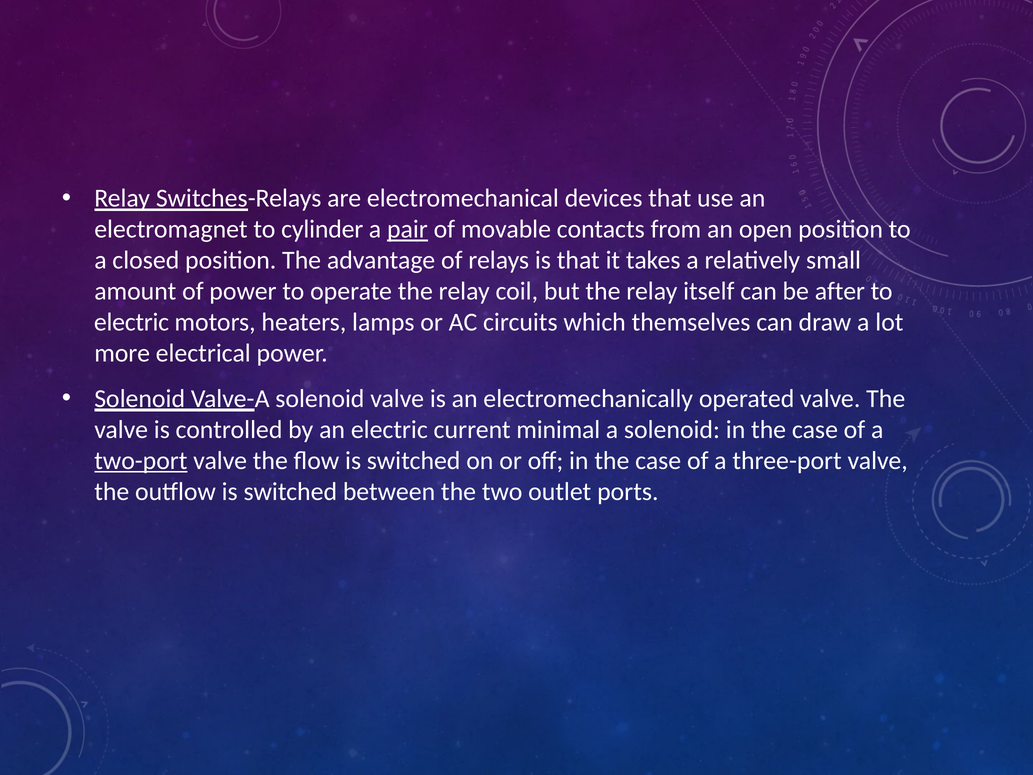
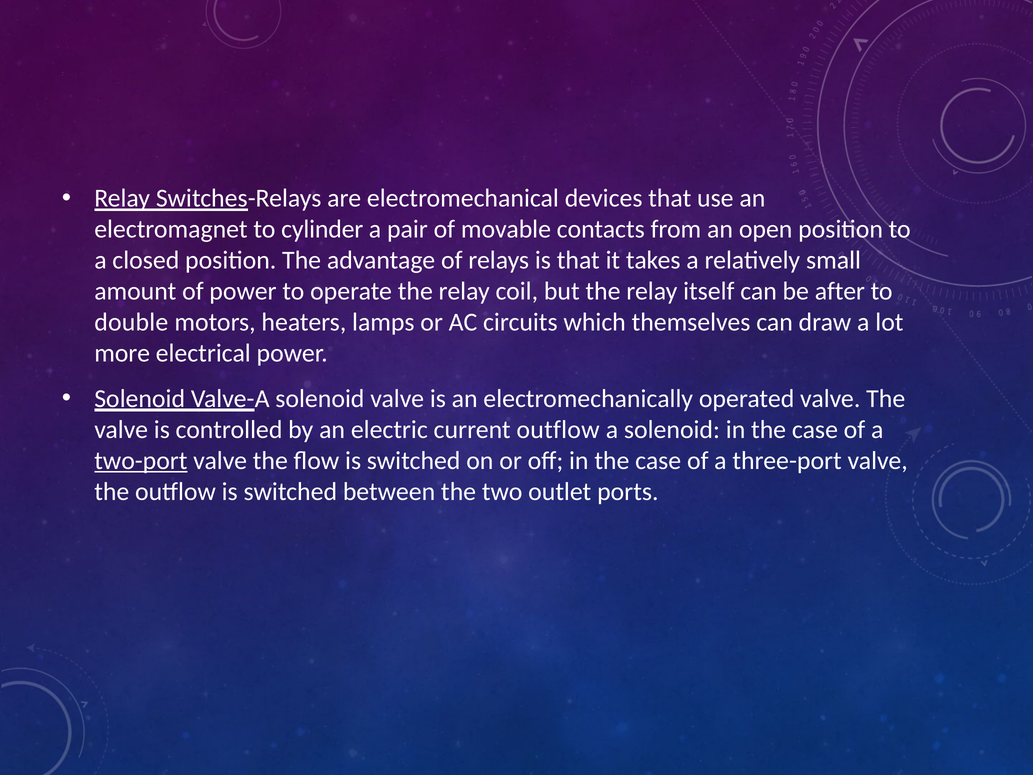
pair underline: present -> none (407, 229)
electric: electric -> double (131, 322)
current minimal: minimal -> outflow (558, 430)
